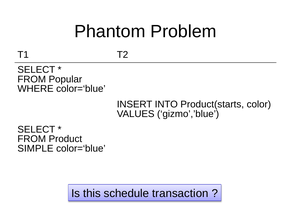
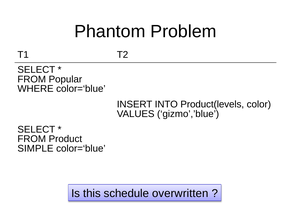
Product(starts: Product(starts -> Product(levels (212, 104)
transaction: transaction -> overwritten (180, 194)
